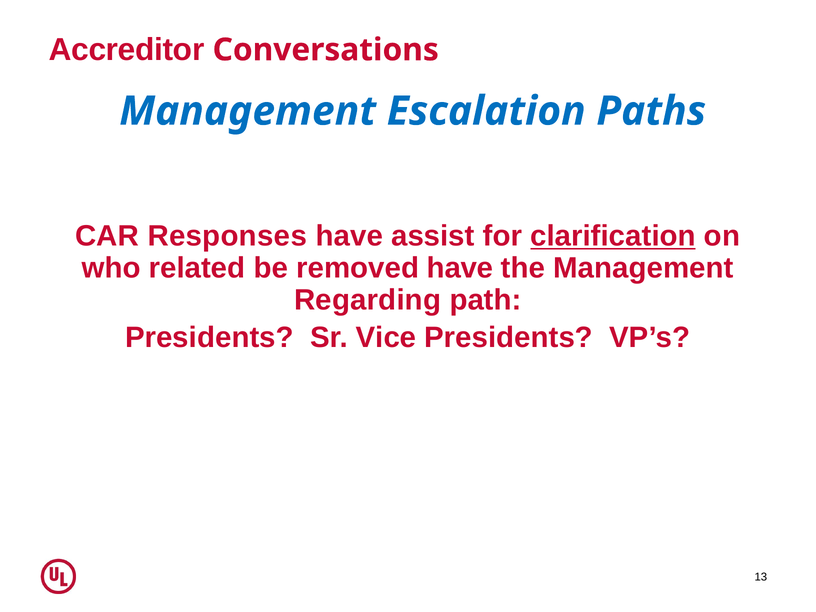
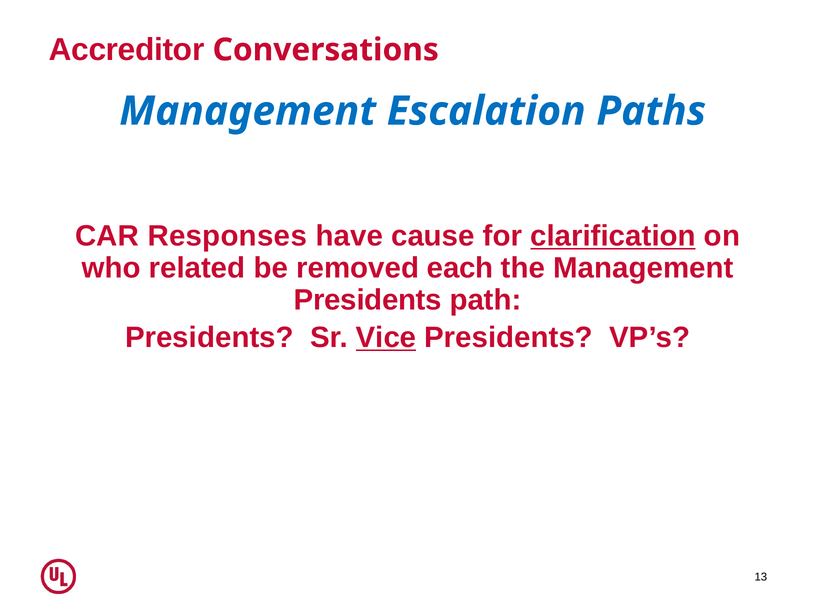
assist: assist -> cause (433, 236)
removed have: have -> each (460, 268)
Regarding: Regarding -> Presidents (368, 300)
Vice underline: none -> present (386, 338)
